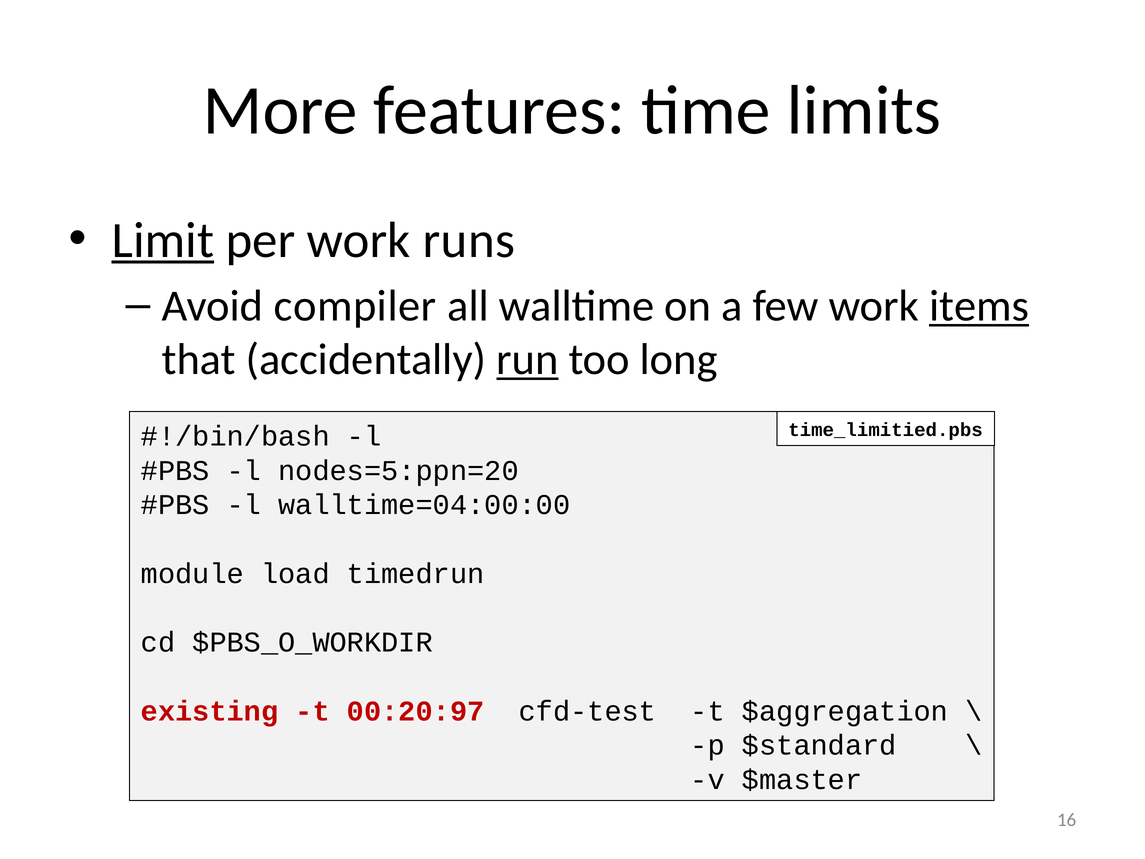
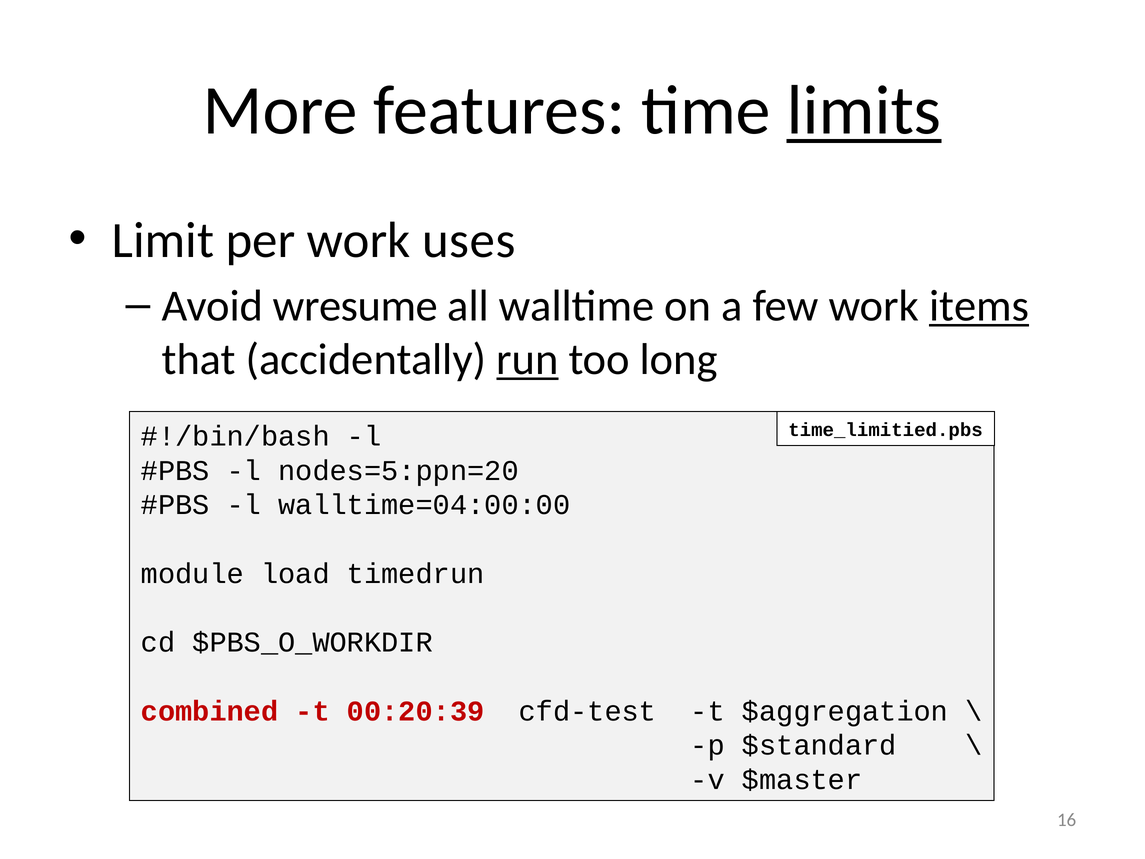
limits underline: none -> present (864, 111)
Limit underline: present -> none (163, 240)
runs: runs -> uses (469, 240)
compiler: compiler -> wresume (356, 306)
existing: existing -> combined (210, 711)
00:20:97: 00:20:97 -> 00:20:39 (416, 711)
